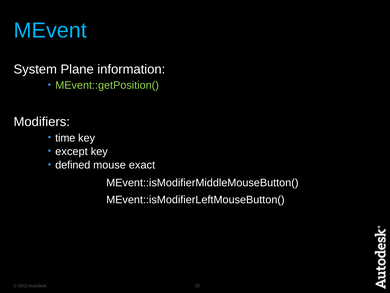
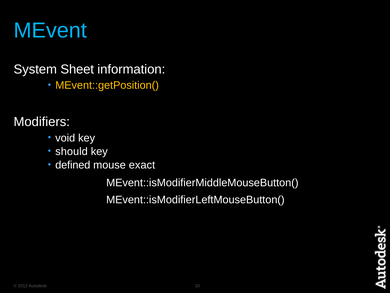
Plane: Plane -> Sheet (77, 69)
MEvent::getPosition( colour: light green -> yellow (107, 85)
time: time -> void (65, 138)
except: except -> should (72, 151)
